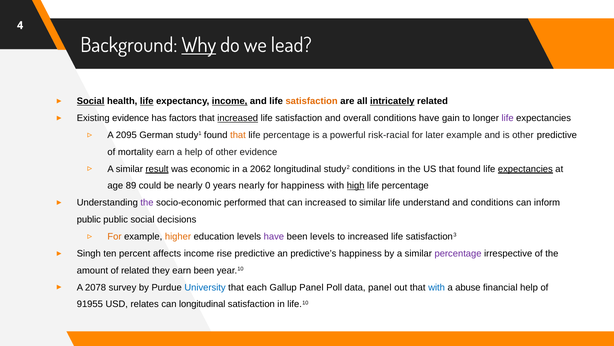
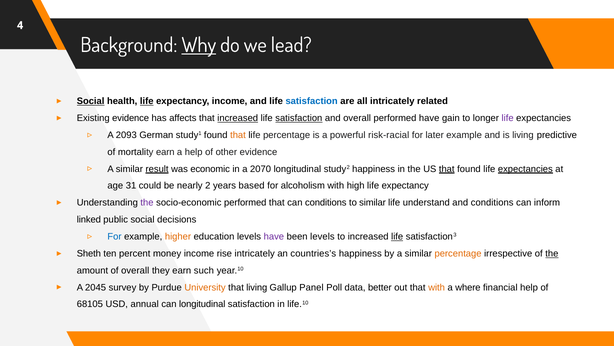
income underline: present -> none (230, 101)
satisfaction colour: orange -> blue (312, 101)
intricately underline: present -> none (392, 101)
factors: factors -> affects (183, 118)
satisfaction underline: none -> present (299, 118)
overall conditions: conditions -> performed (395, 118)
2095: 2095 -> 2093 (126, 135)
is other: other -> living (523, 135)
2062: 2062 -> 2070 (261, 169)
study2 conditions: conditions -> happiness (374, 169)
that underline: none -> present (447, 169)
89: 89 -> 31 (131, 186)
0: 0 -> 2 (208, 186)
years nearly: nearly -> based (252, 186)
for happiness: happiness -> alcoholism (303, 186)
high underline: present -> none (356, 186)
percentage: percentage -> expectancy (405, 186)
can increased: increased -> conditions (326, 202)
public: public -> linked (89, 219)
For colour: orange -> blue (115, 236)
life underline: none -> present (397, 236)
Singh: Singh -> Sheth (89, 253)
affects: affects -> money (167, 253)
rise predictive: predictive -> intricately (255, 253)
predictive’s: predictive’s -> countries’s (313, 253)
percentage colour: purple -> orange (458, 253)
the underline: none -> present (552, 253)
of related: related -> overall (135, 270)
earn been: been -> such (204, 270)
2078: 2078 -> 2045 (96, 287)
University colour: blue -> orange (205, 287)
that each: each -> living (257, 287)
data panel: panel -> better (380, 287)
with colour: blue -> orange (437, 287)
abuse: abuse -> where (468, 287)
91955: 91955 -> 68105 (90, 304)
relates: relates -> annual (145, 304)
